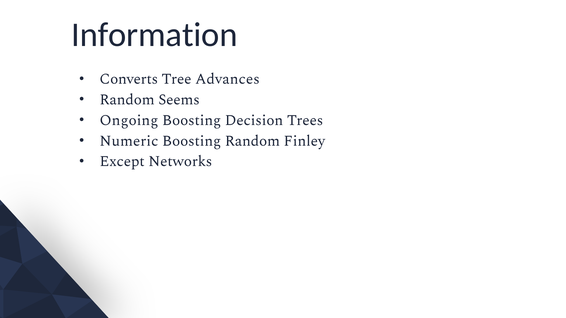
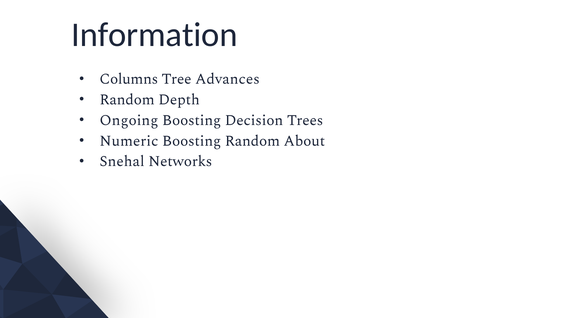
Converts: Converts -> Columns (129, 79)
Seems: Seems -> Depth (179, 100)
Finley: Finley -> About (304, 141)
Except: Except -> Snehal (122, 162)
